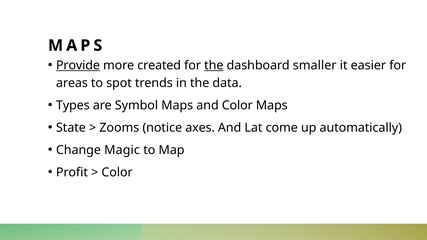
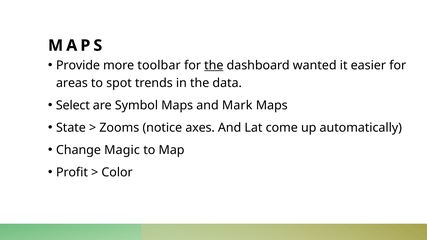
Provide underline: present -> none (78, 65)
created: created -> toolbar (159, 65)
smaller: smaller -> wanted (315, 65)
Types: Types -> Select (73, 106)
and Color: Color -> Mark (237, 106)
